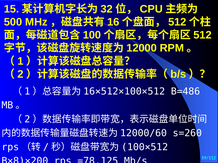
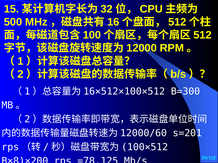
B=486: B=486 -> B=300 (186, 92)
s=260: s=260 -> s=201 (187, 133)
